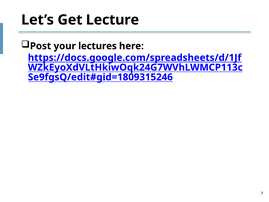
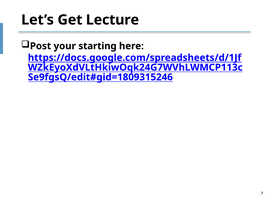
lectures: lectures -> starting (97, 46)
